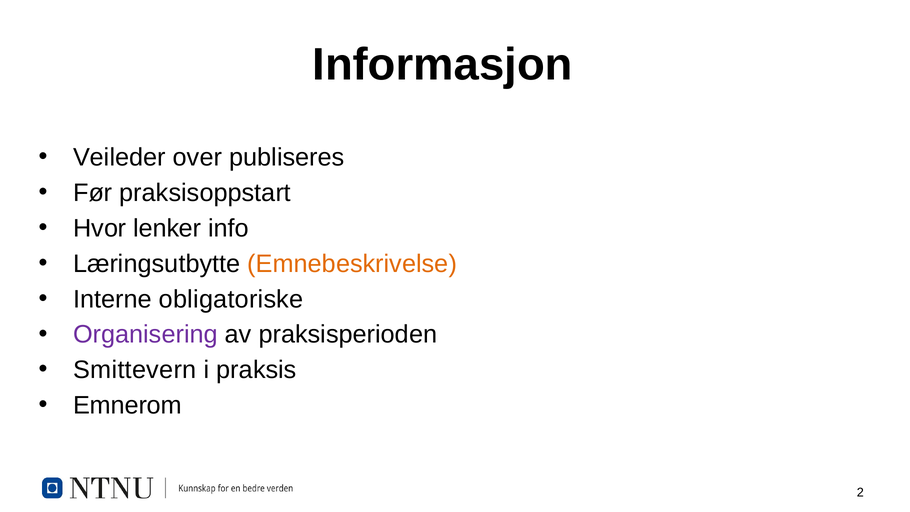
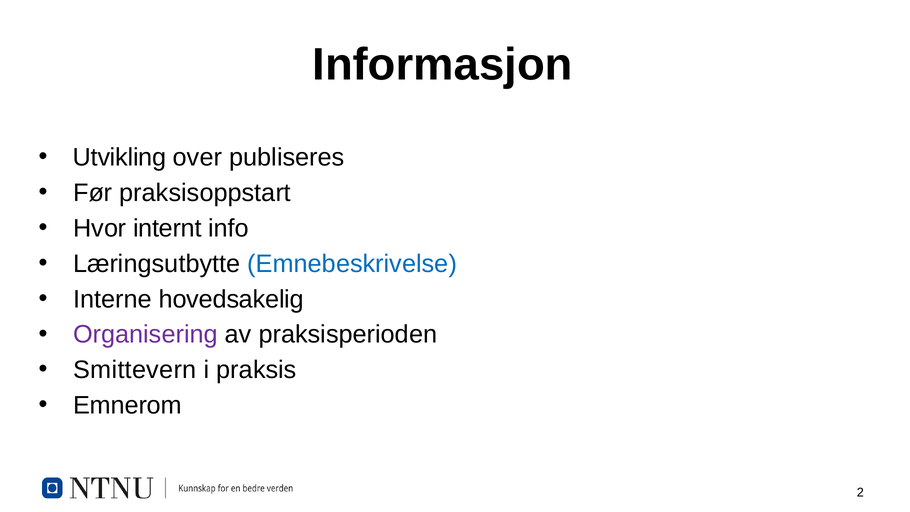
Veileder: Veileder -> Utvikling (120, 158)
lenker: lenker -> internt (167, 228)
Emnebeskrivelse colour: orange -> blue (352, 264)
obligatoriske: obligatoriske -> hovedsakelig (231, 299)
